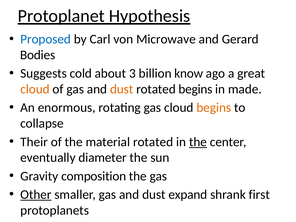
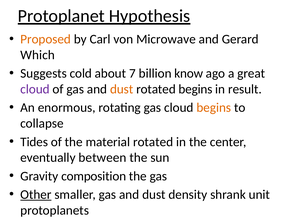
Proposed colour: blue -> orange (46, 39)
Bodies: Bodies -> Which (38, 55)
3: 3 -> 7 (132, 73)
cloud colour: orange -> purple (35, 89)
made: made -> result (245, 89)
Their: Their -> Tides (34, 142)
the underline: present -> none (198, 142)
diameter: diameter -> between (103, 158)
expand: expand -> density (188, 195)
first: first -> unit (259, 195)
